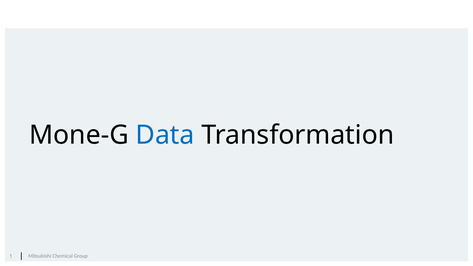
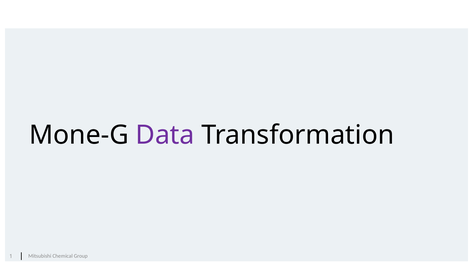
Data colour: blue -> purple (165, 135)
